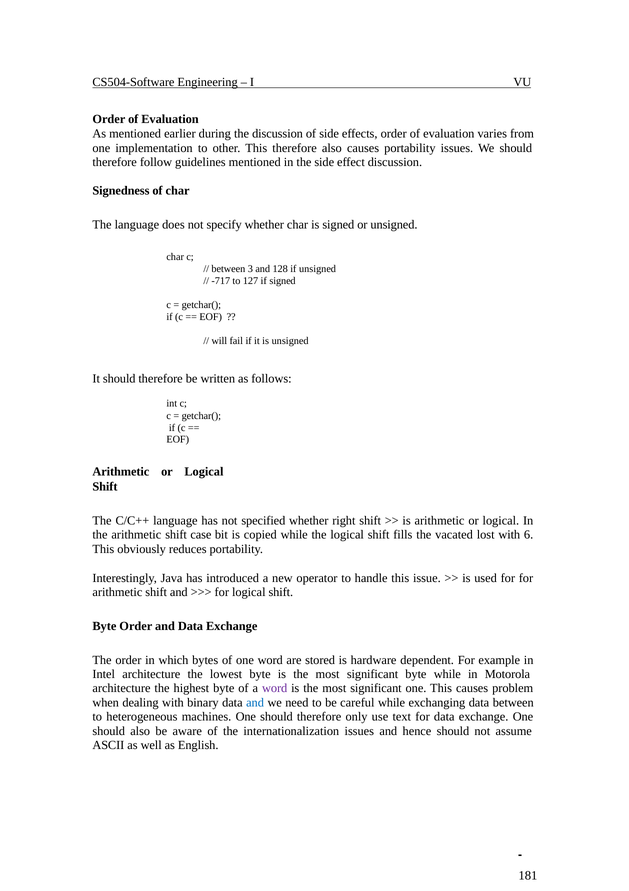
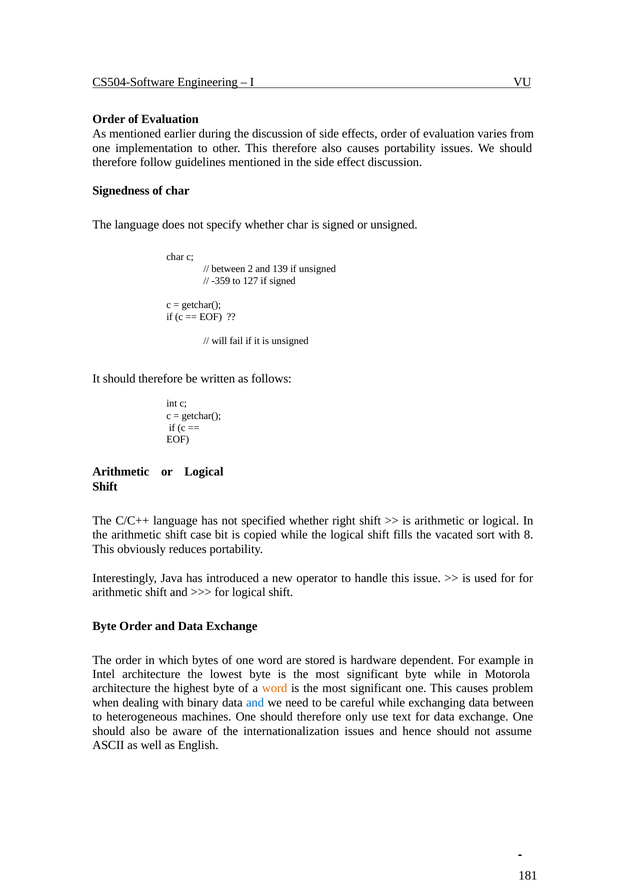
3: 3 -> 2 (250, 268)
128: 128 -> 139 (280, 268)
-717: -717 -> -359 (221, 281)
lost: lost -> sort (486, 534)
6: 6 -> 8 (529, 534)
word colour: purple -> orange (275, 688)
